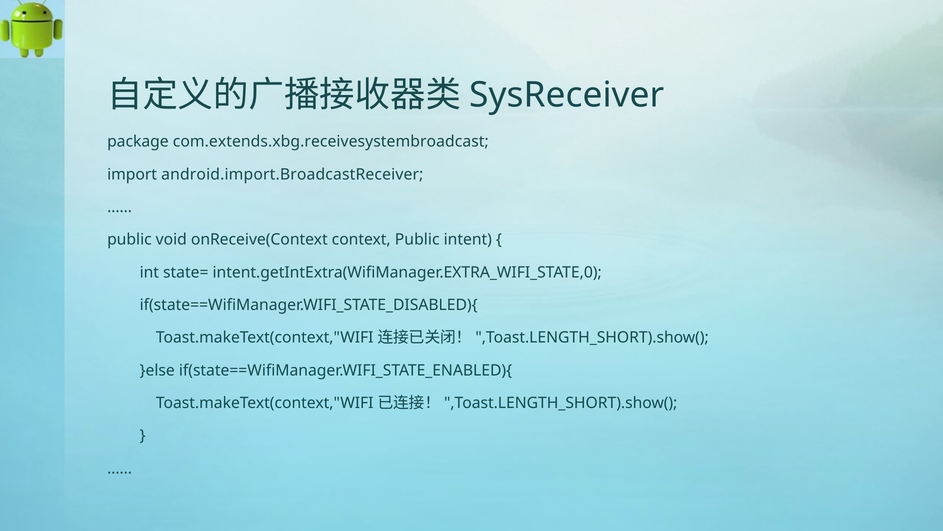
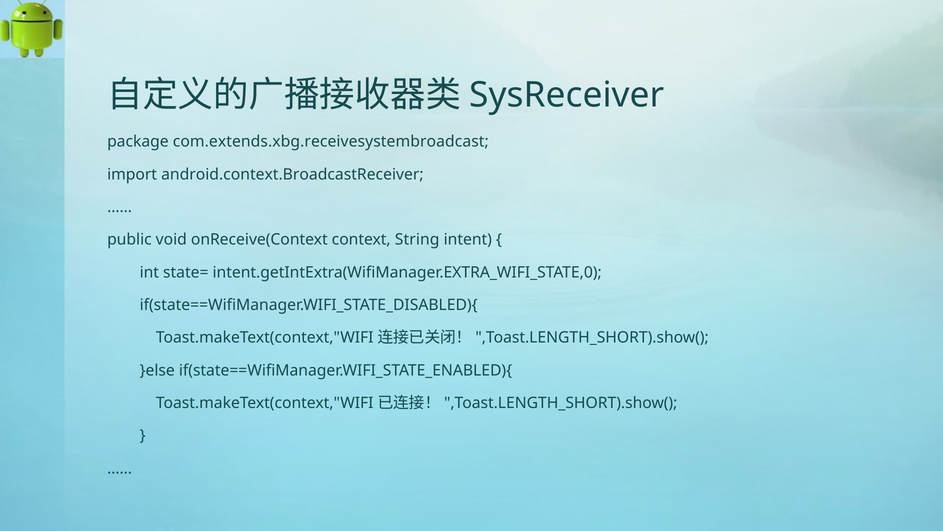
android.import.BroadcastReceiver: android.import.BroadcastReceiver -> android.context.BroadcastReceiver (292, 174)
context Public: Public -> String (417, 240)
